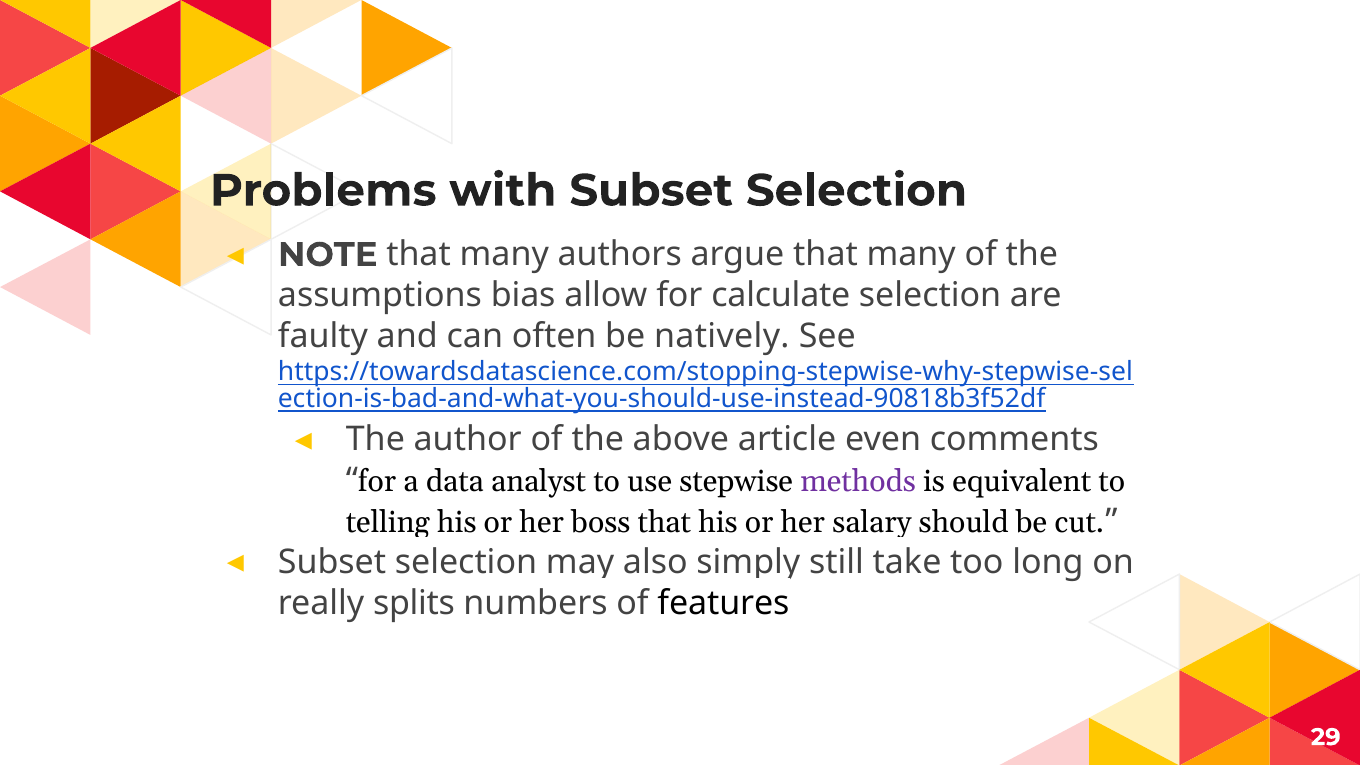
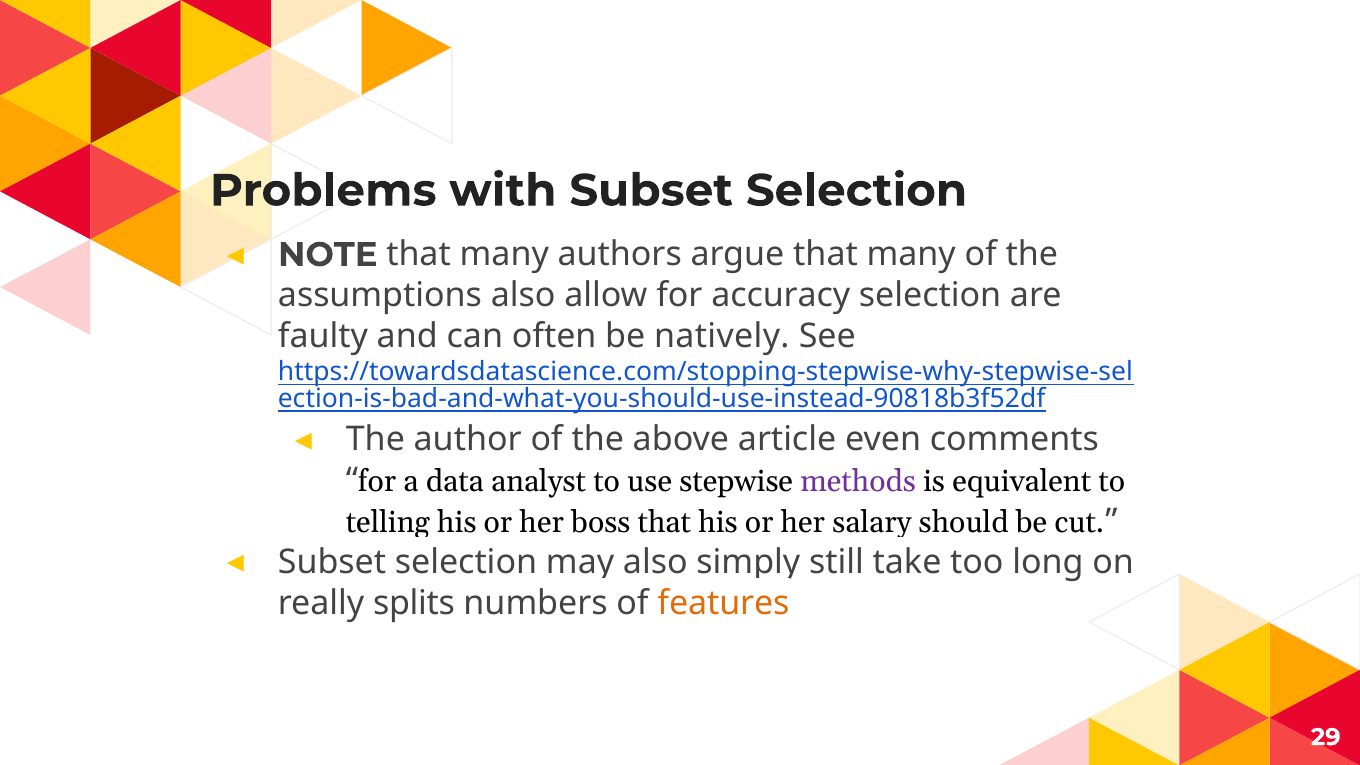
assumptions bias: bias -> also (523, 296)
calculate: calculate -> accuracy (781, 296)
features colour: black -> orange (723, 603)
